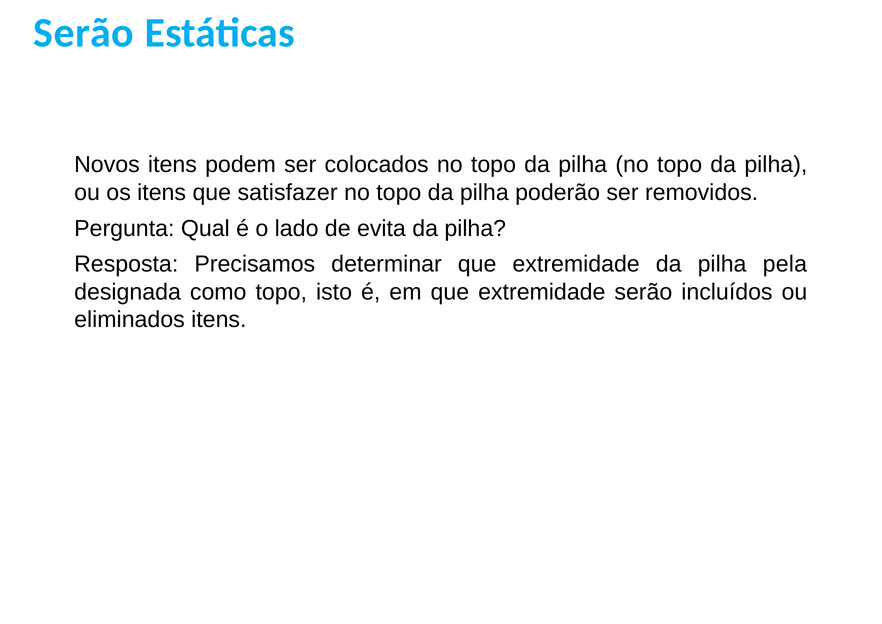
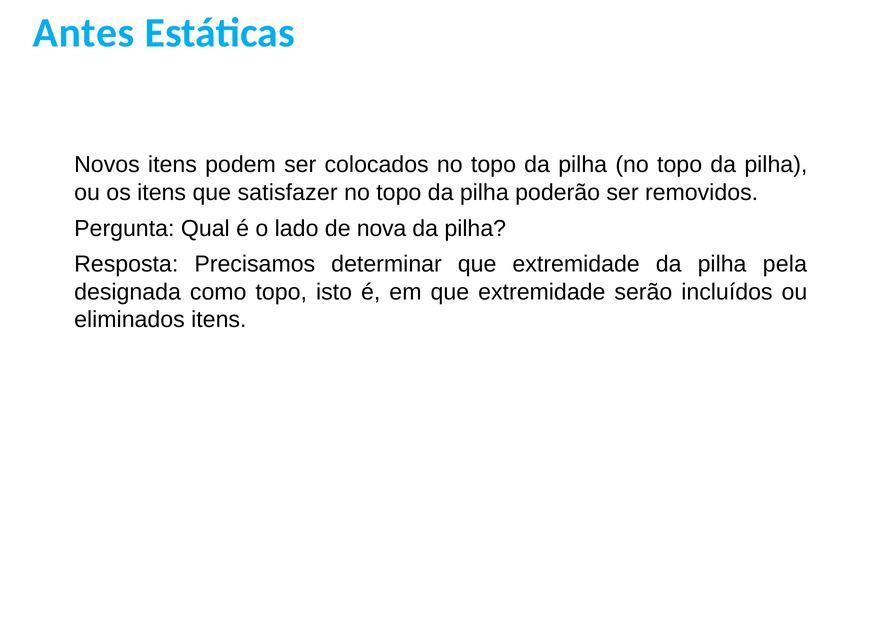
Serão: Serão -> Antes (84, 33)
evita: evita -> nova (382, 228)
